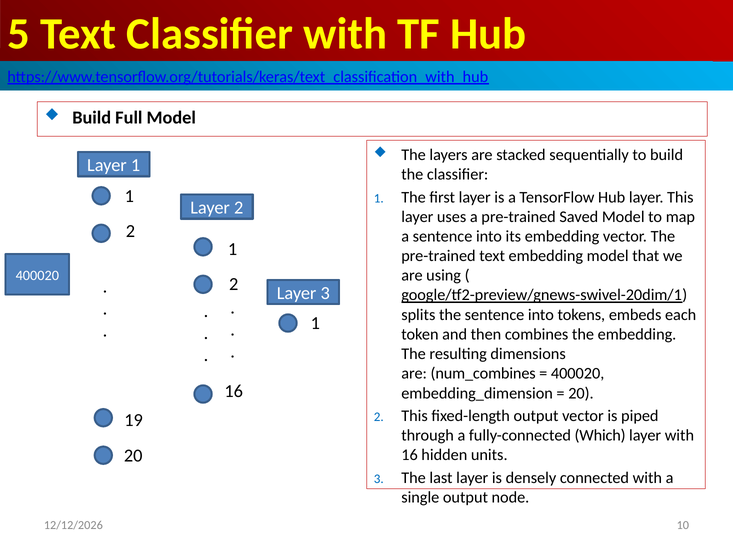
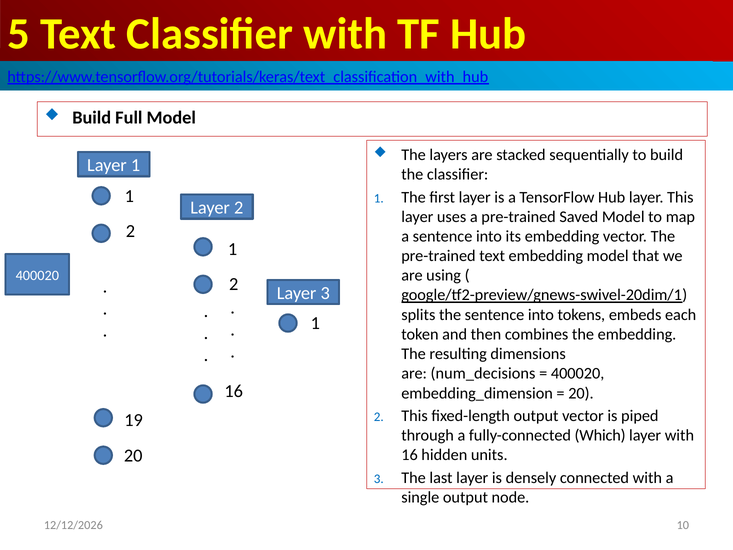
num_combines: num_combines -> num_decisions (483, 373)
